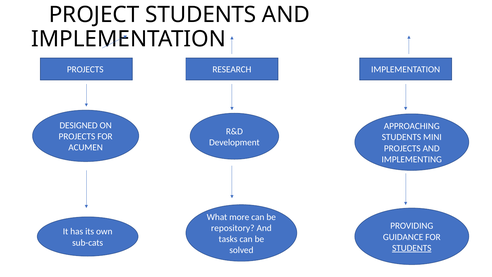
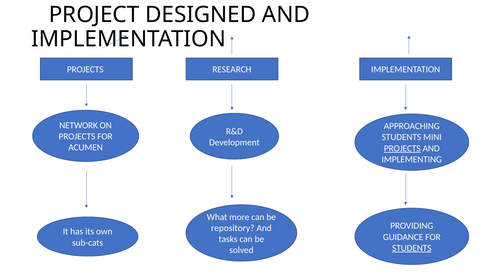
PROJECT STUDENTS: STUDENTS -> DESIGNED (201, 15)
DESIGNED: DESIGNED -> NETWORK (79, 125)
PROJECTS underline: none -> present (402, 148)
